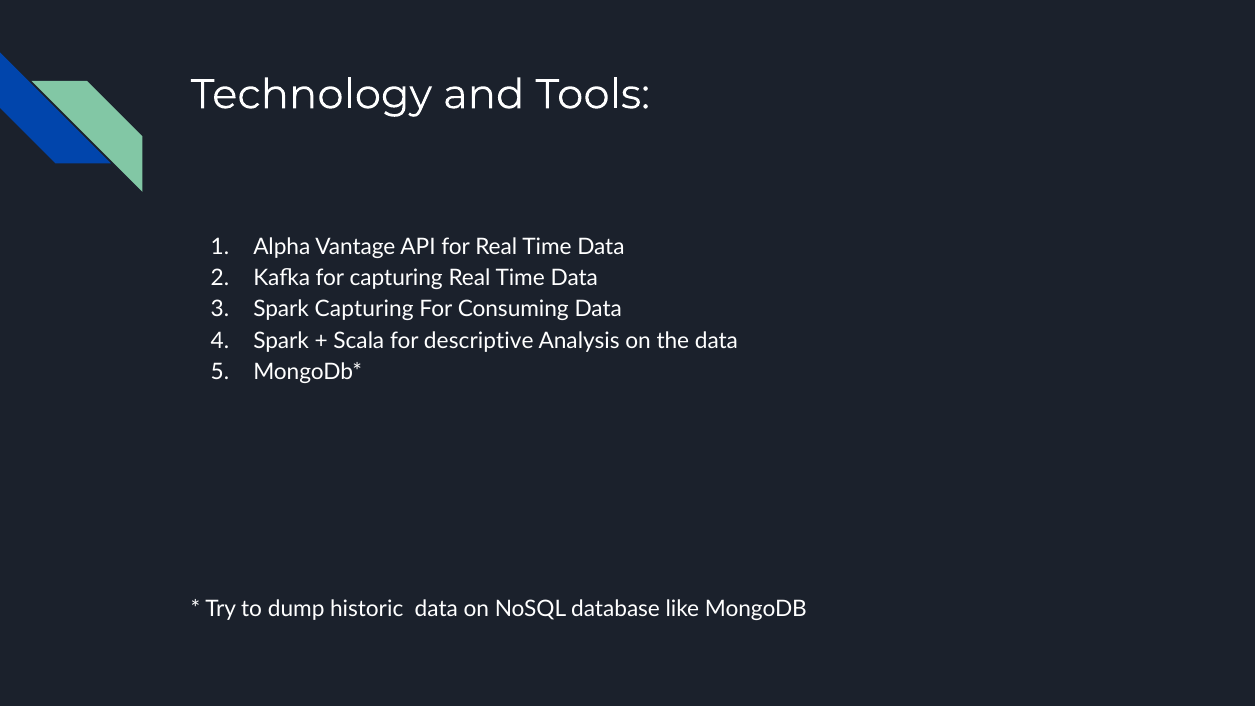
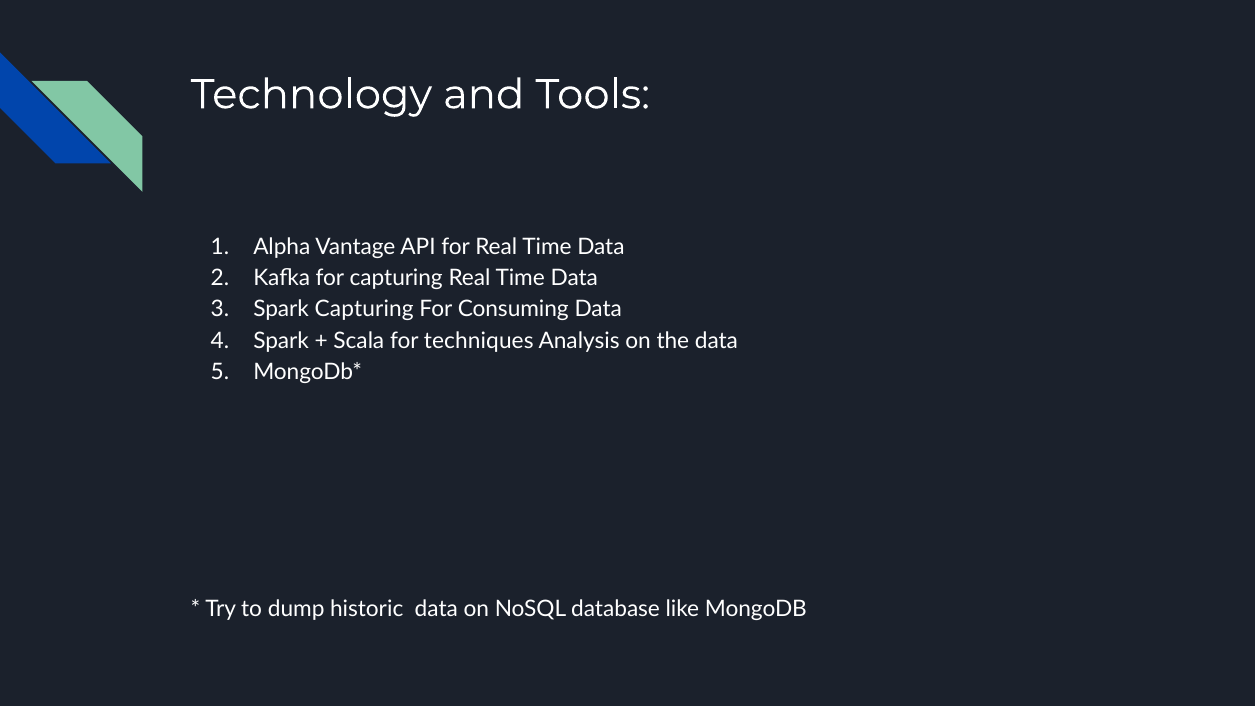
descriptive: descriptive -> techniques (479, 341)
